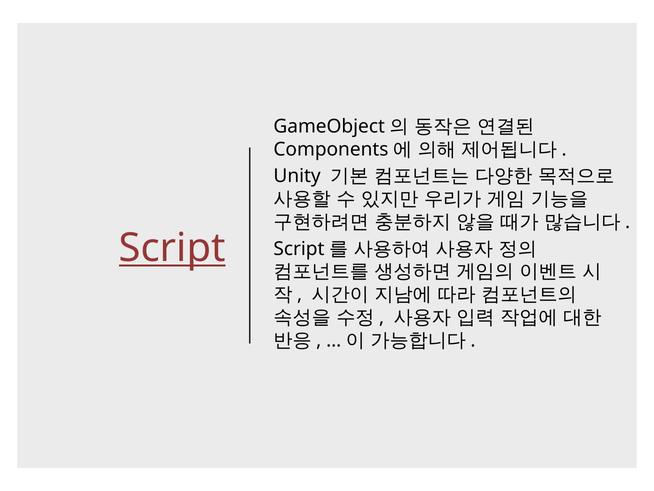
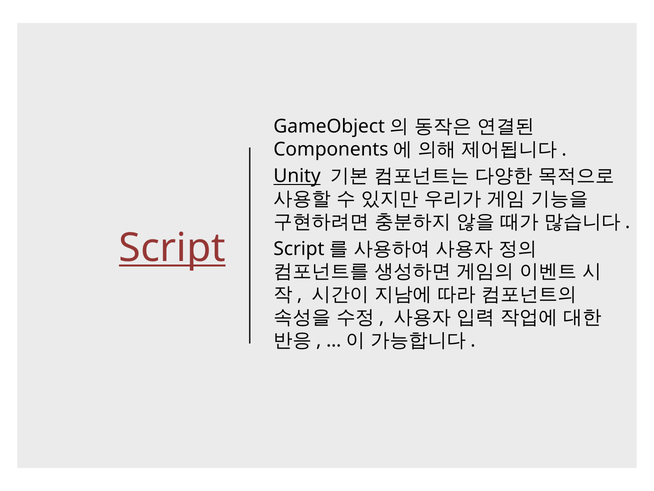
Unity underline: none -> present (297, 176)
